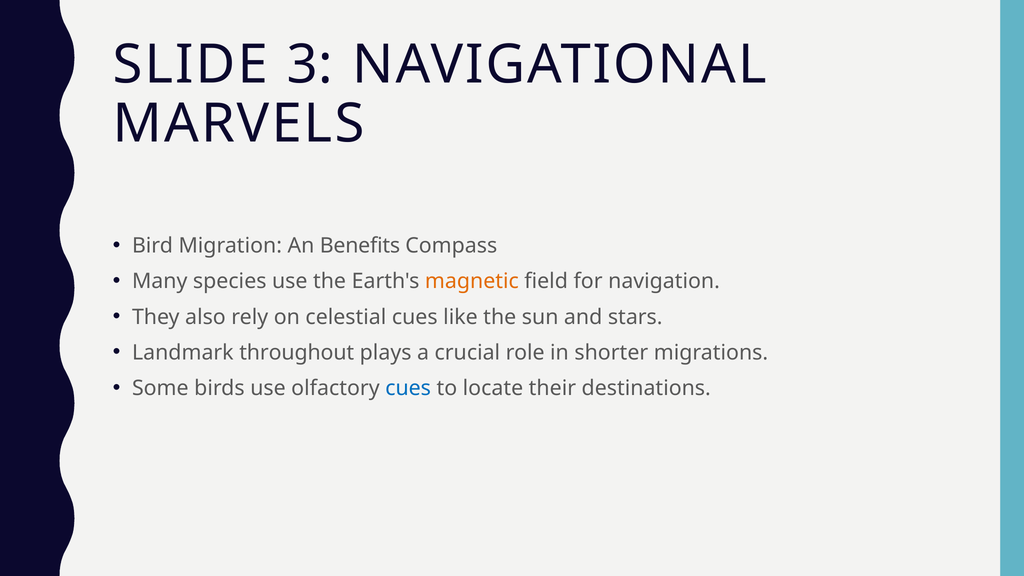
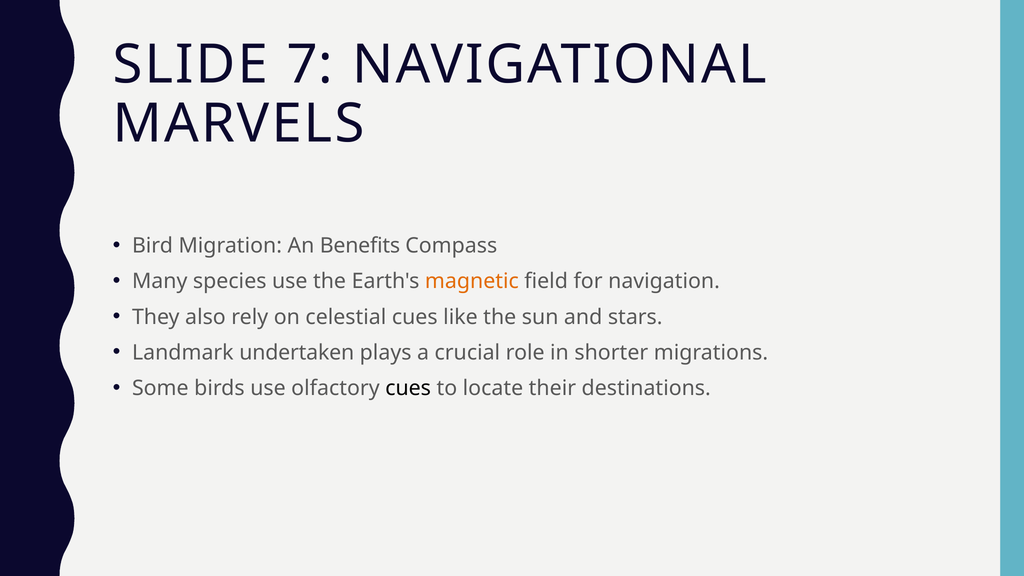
3: 3 -> 7 (310, 65)
throughout: throughout -> undertaken (297, 353)
cues colour: blue -> black (408, 388)
